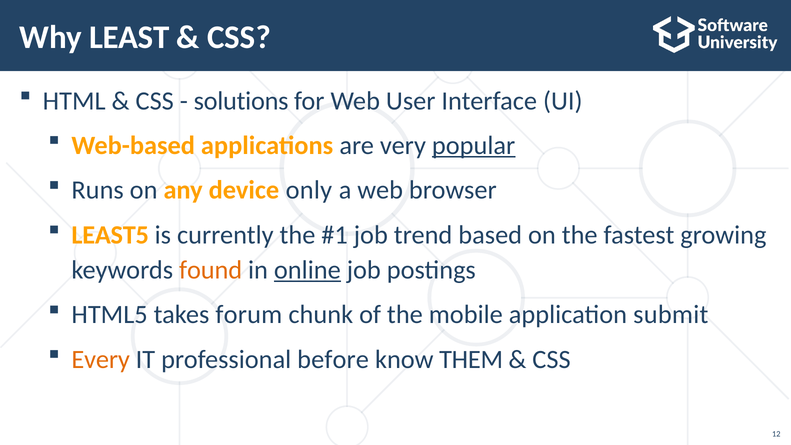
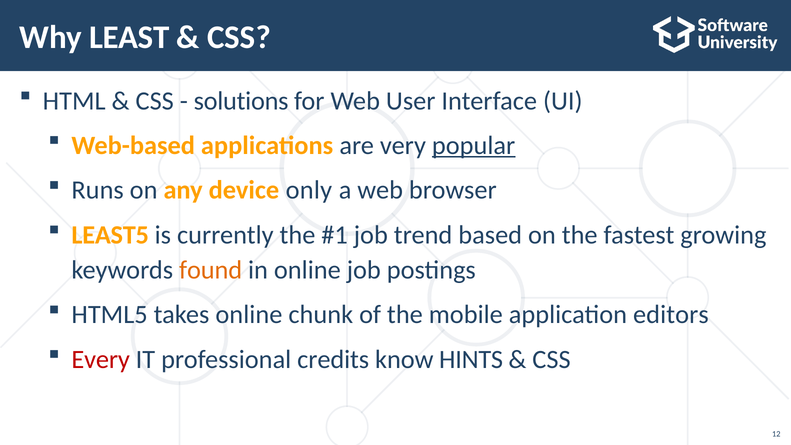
online underline: present -> none (307, 270)
takes forum: forum -> online (249, 315)
submit: submit -> editors (671, 315)
Every colour: orange -> red (101, 359)
before: before -> credits (333, 359)
THEM: THEM -> HINTS (471, 359)
